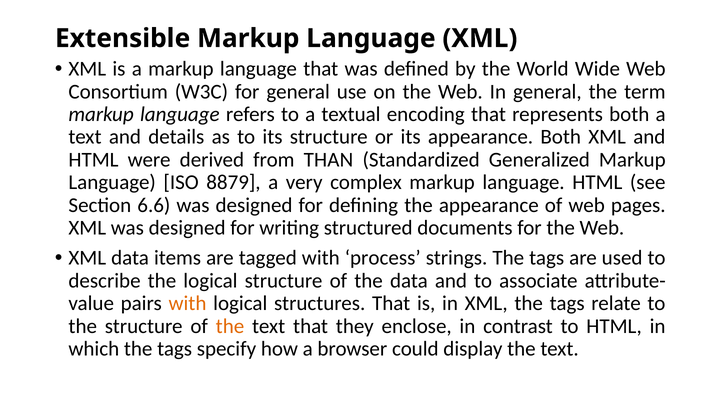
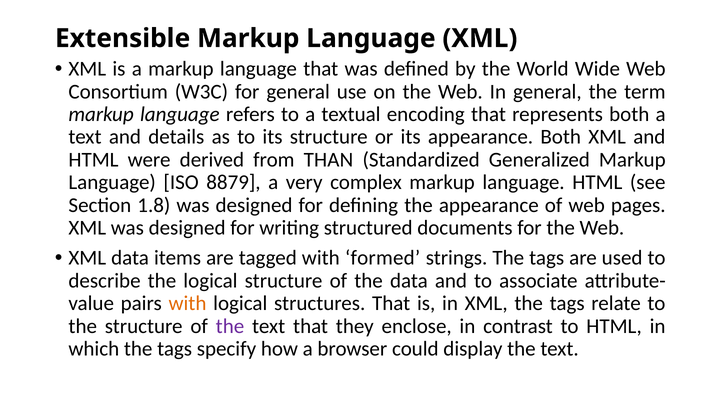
6.6: 6.6 -> 1.8 (154, 205)
process: process -> formed (383, 258)
the colour: orange -> purple (230, 326)
